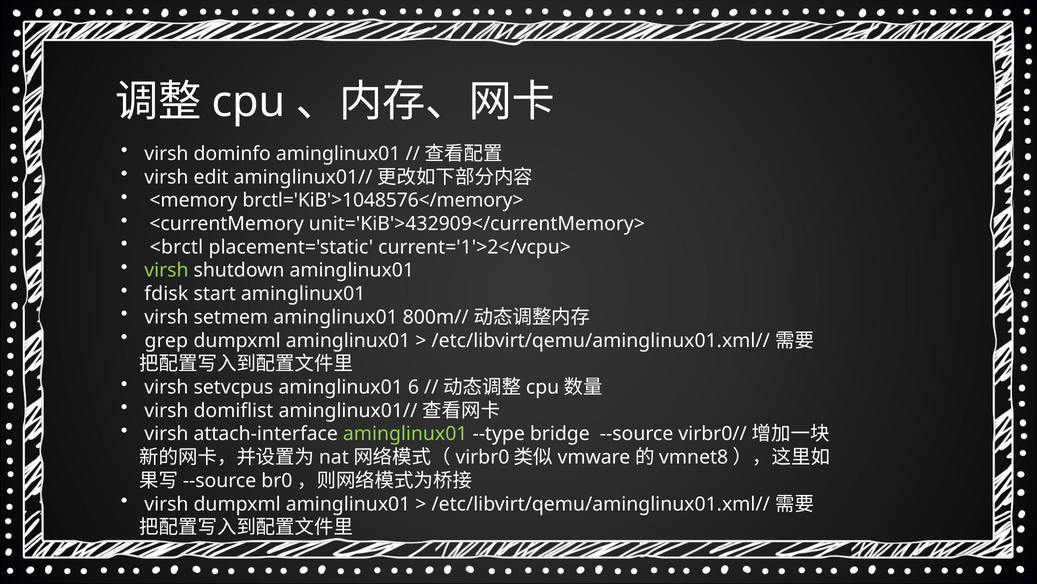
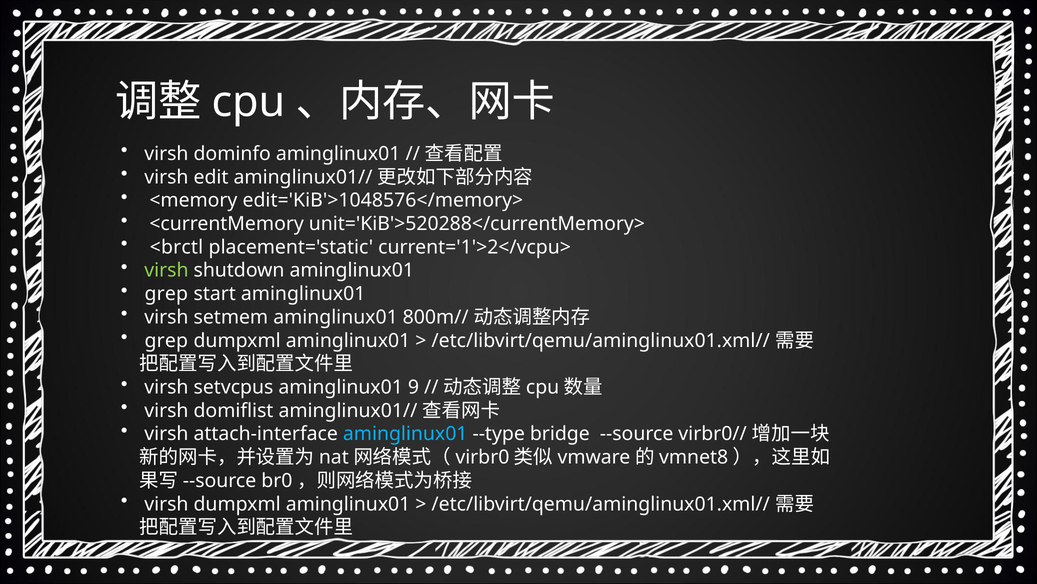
brctl='KiB'>1048576</memory>: brctl='KiB'>1048576</memory> -> edit='KiB'>1048576</memory> (383, 200)
unit='KiB'>432909</currentMemory>: unit='KiB'>432909</currentMemory> -> unit='KiB'>520288</currentMemory> (477, 224)
fdisk: fdisk -> grep (166, 294)
6: 6 -> 9 (413, 387)
aminglinux01 colour: light green -> light blue (405, 434)
